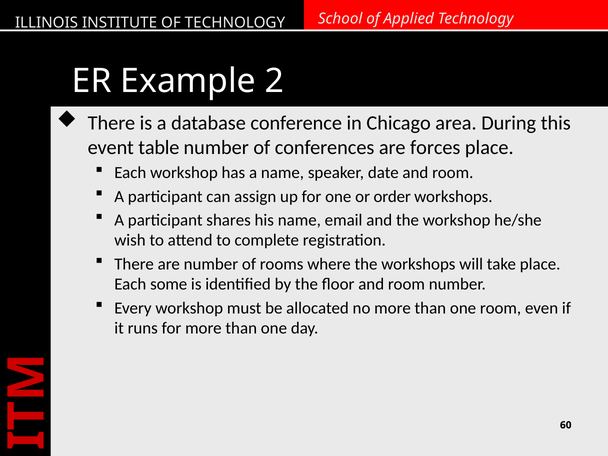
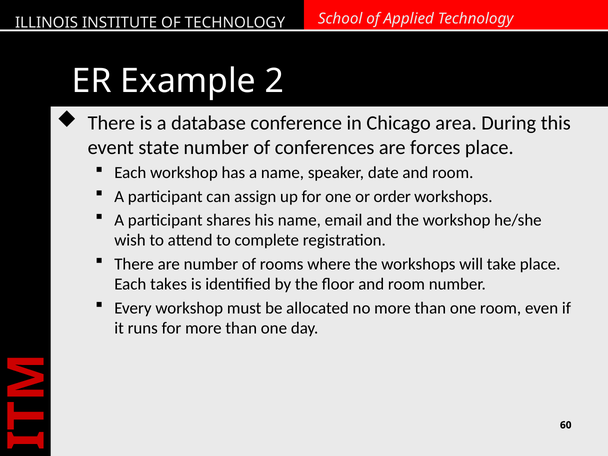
table: table -> state (159, 147)
some: some -> takes (169, 284)
